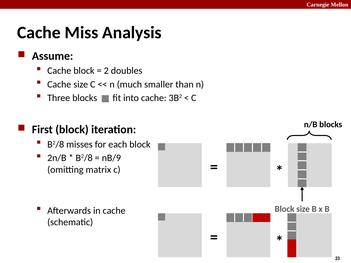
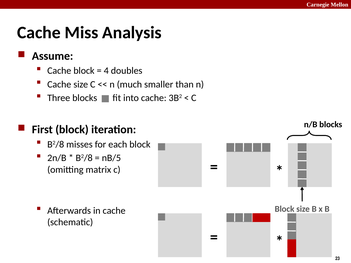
2: 2 -> 4 (106, 71)
nB/9: nB/9 -> nB/5 (111, 158)
